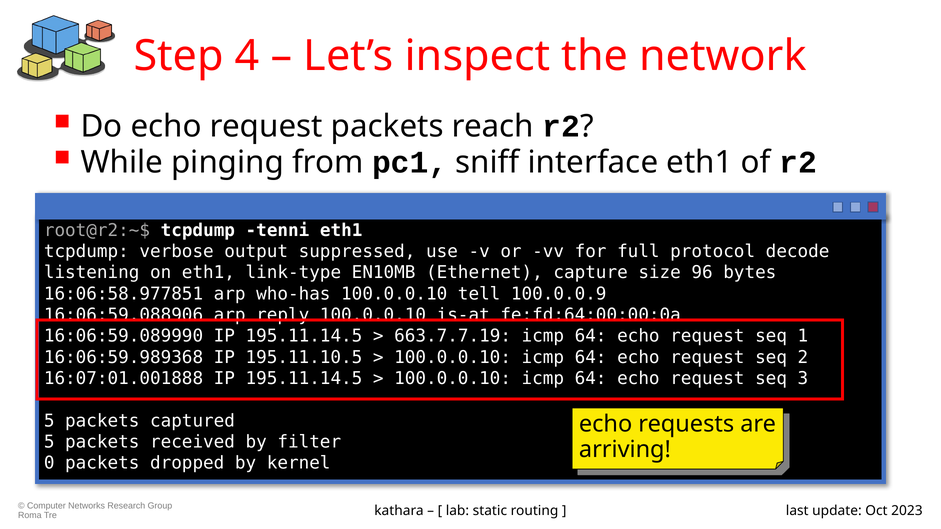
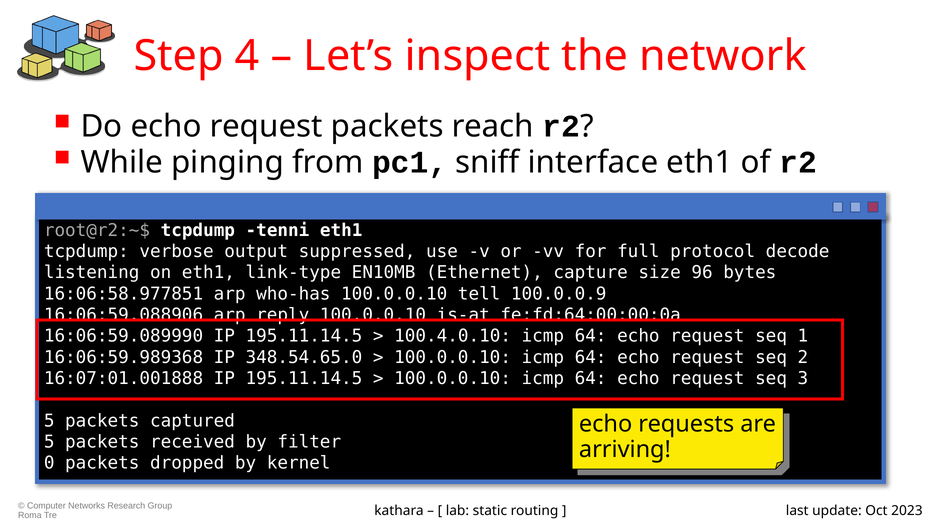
663.7.7.19: 663.7.7.19 -> 100.4.0.10 (453, 336)
195.11.10.5: 195.11.10.5 -> 348.54.65.0 (304, 357)
